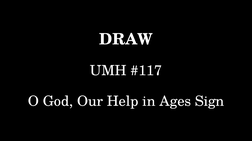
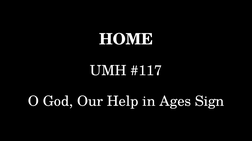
DRAW: DRAW -> HOME (126, 40)
